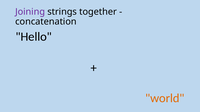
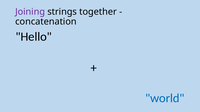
world colour: orange -> blue (165, 99)
